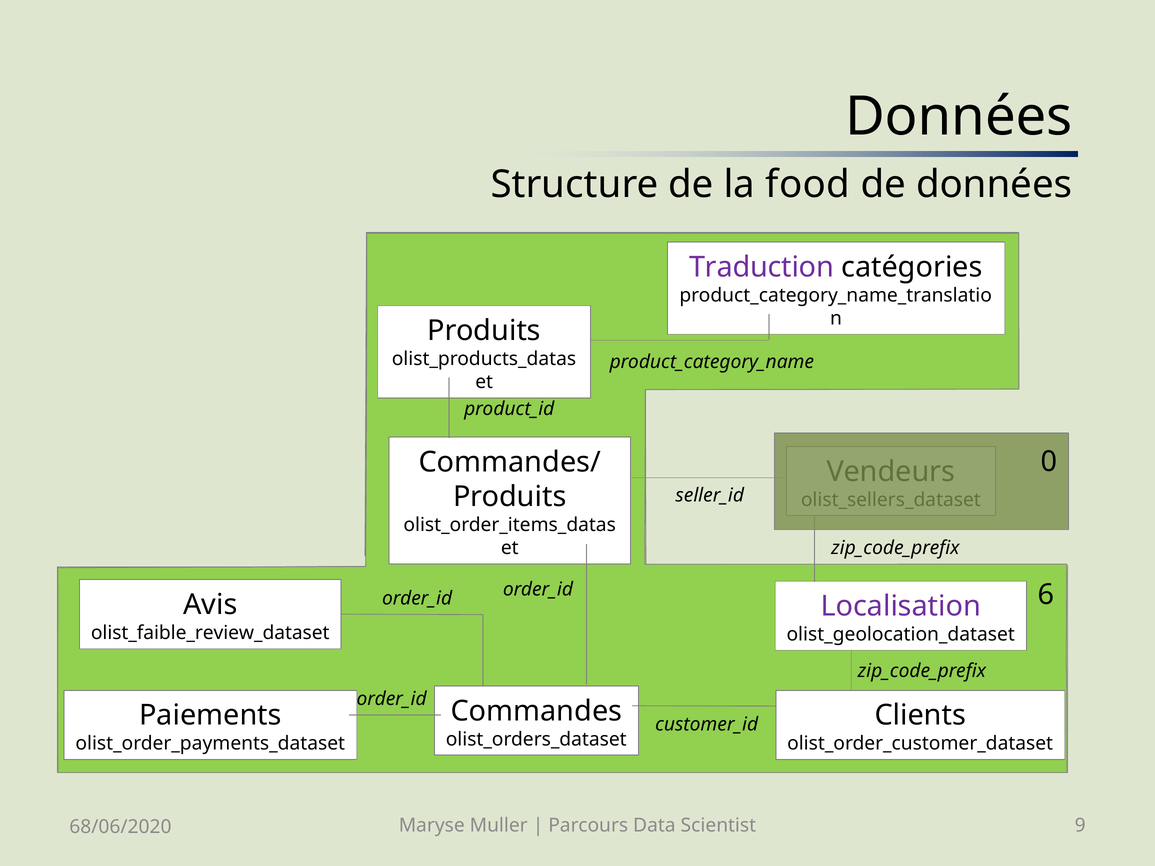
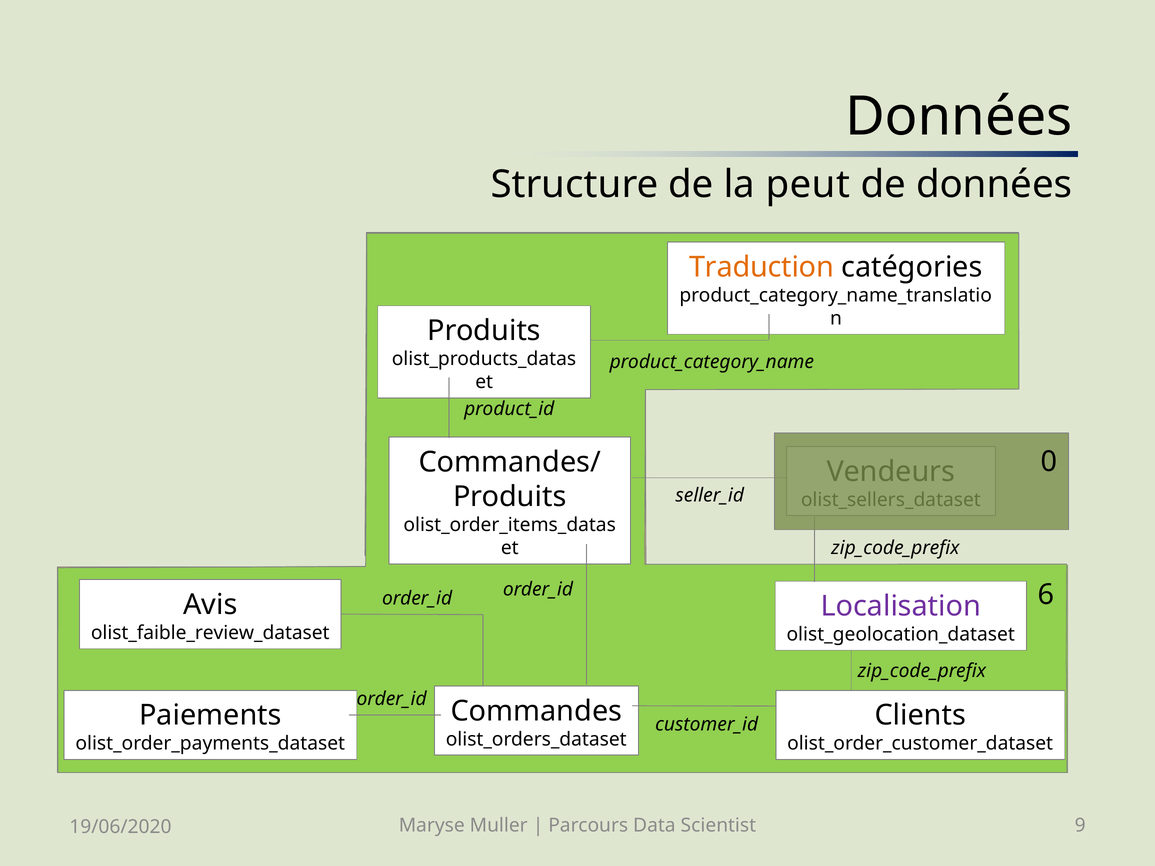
food: food -> peut (808, 185)
Traduction colour: purple -> orange (762, 267)
68/06/2020: 68/06/2020 -> 19/06/2020 (120, 827)
